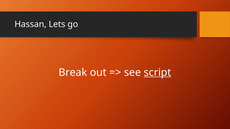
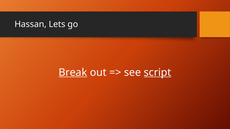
Break underline: none -> present (73, 73)
